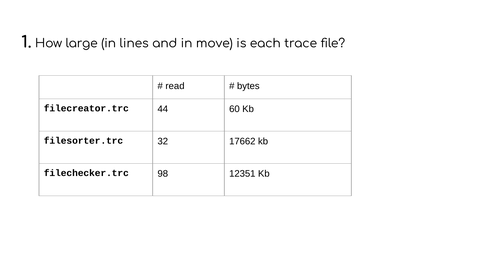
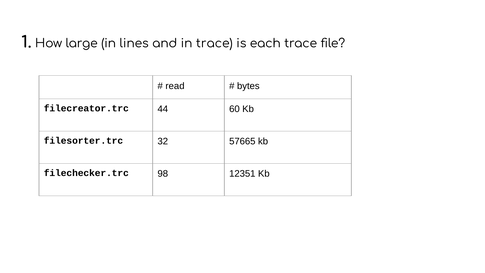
in move: move -> trace (214, 44)
17662: 17662 -> 57665 (242, 141)
